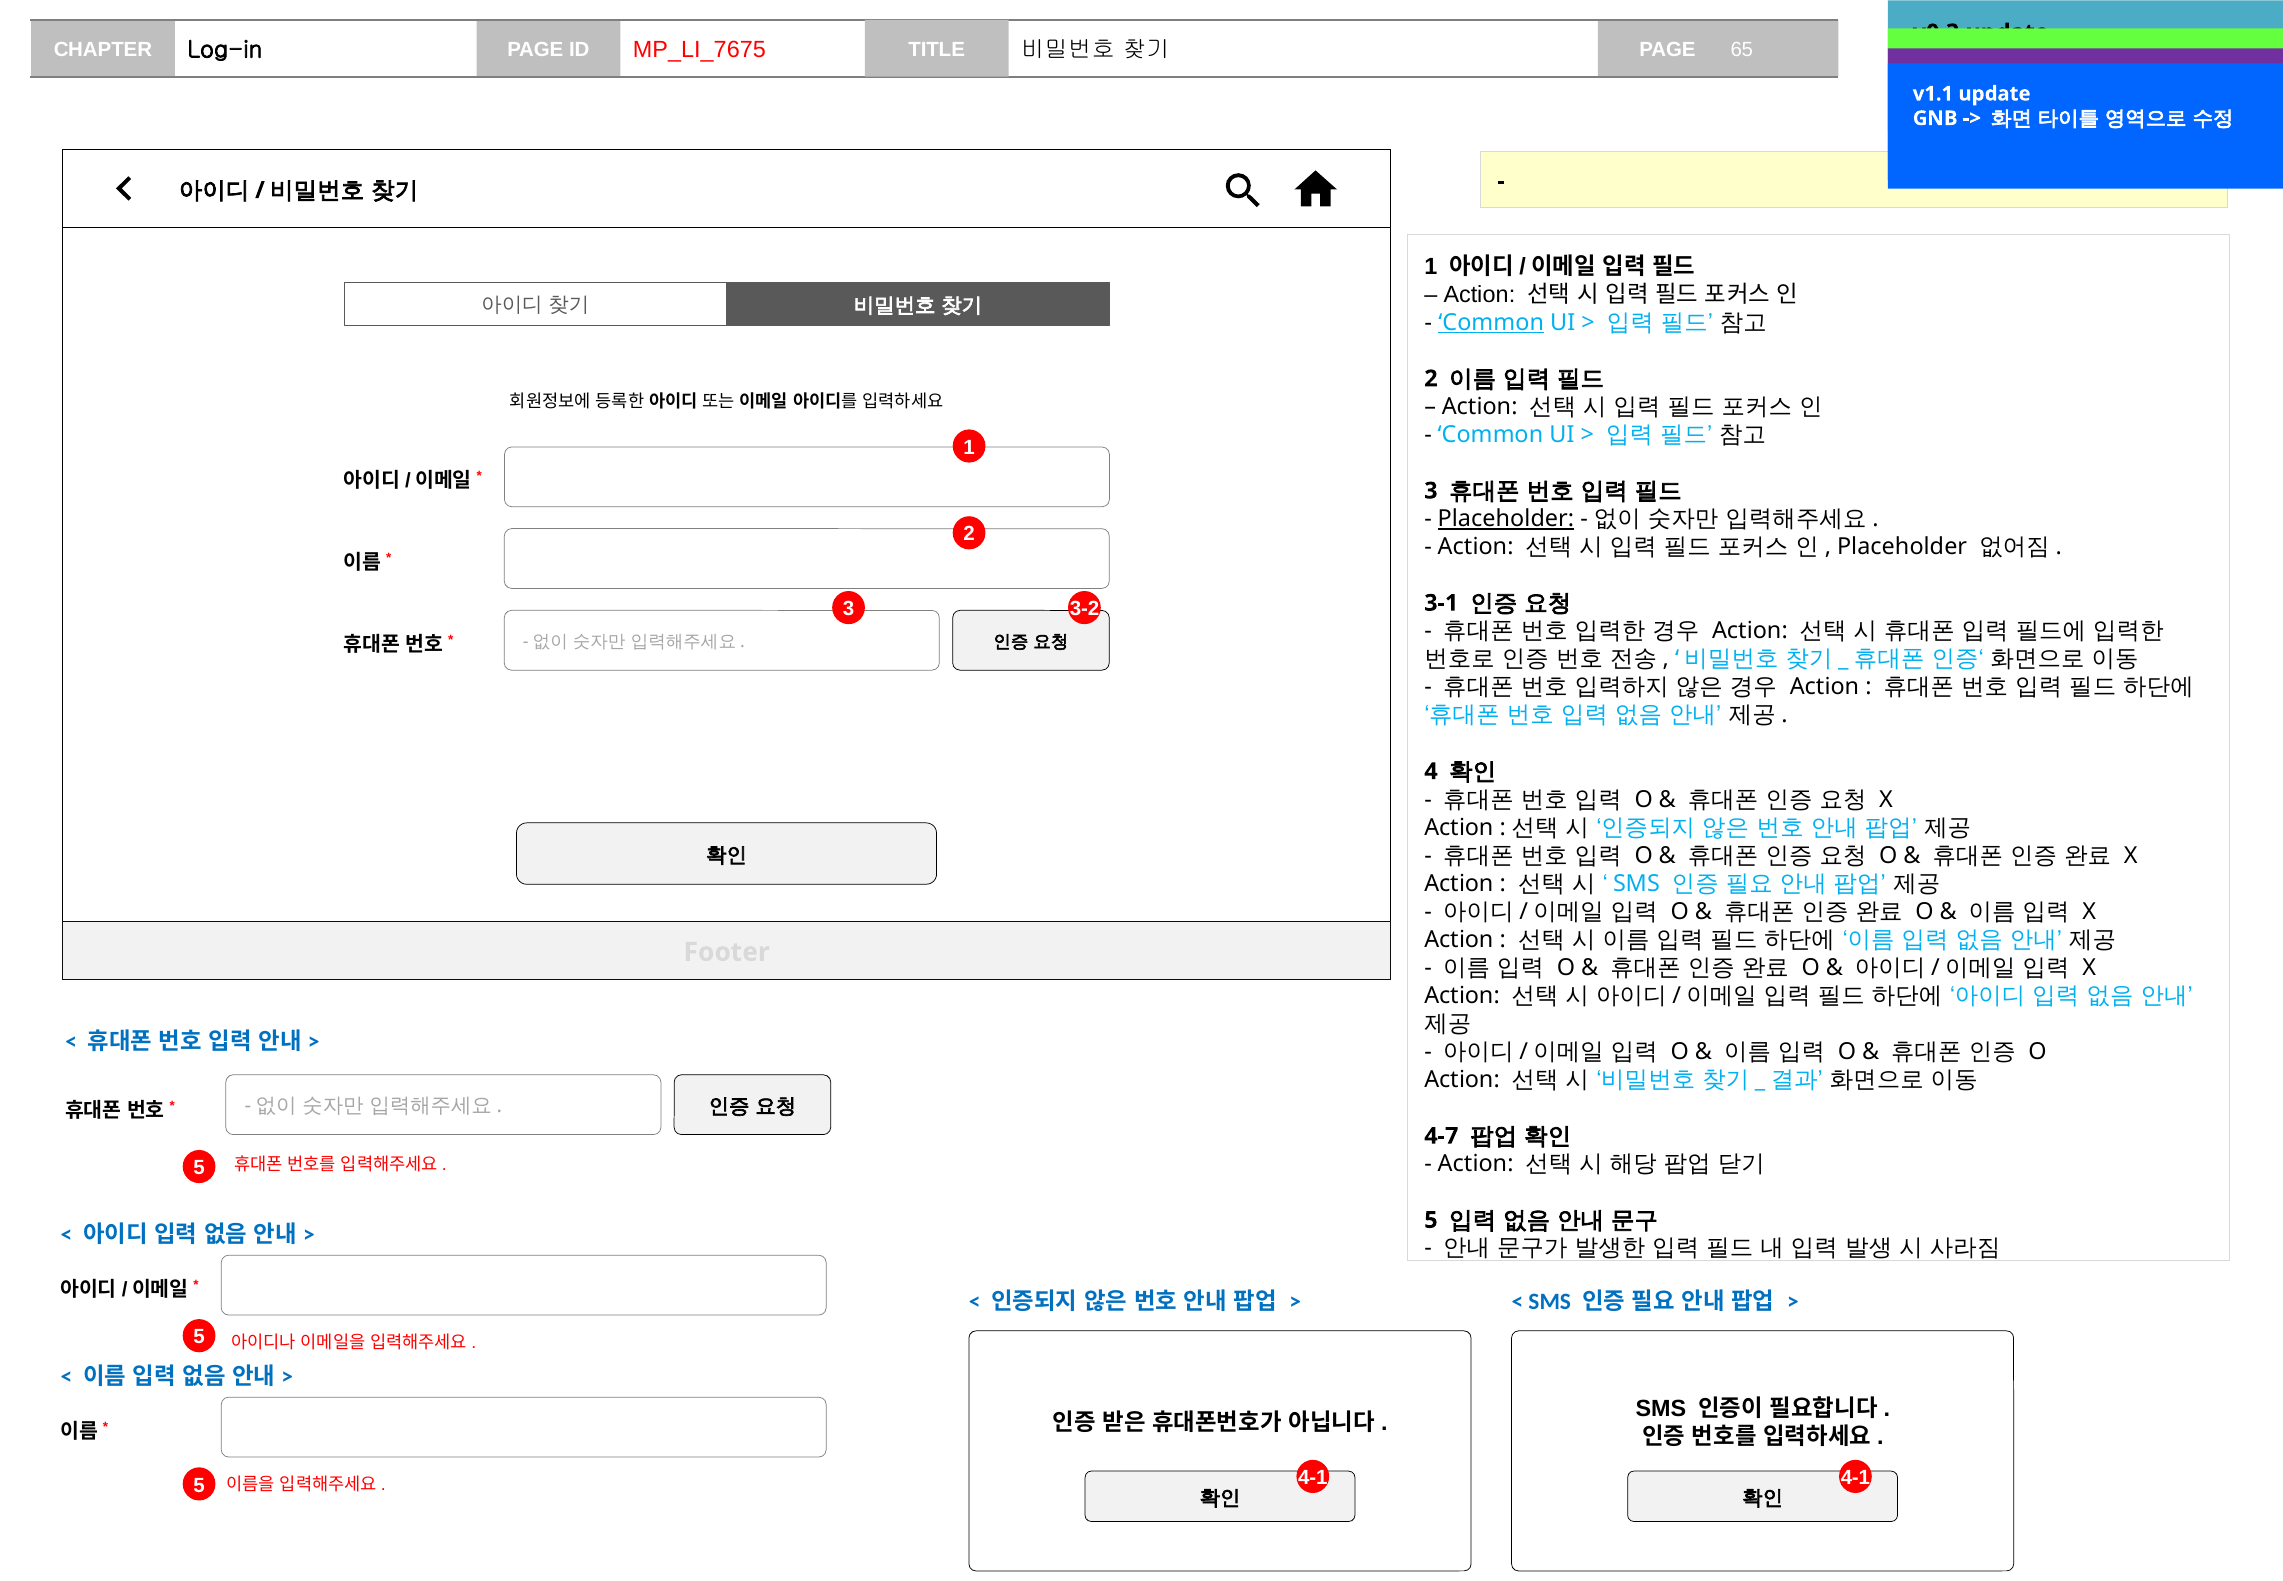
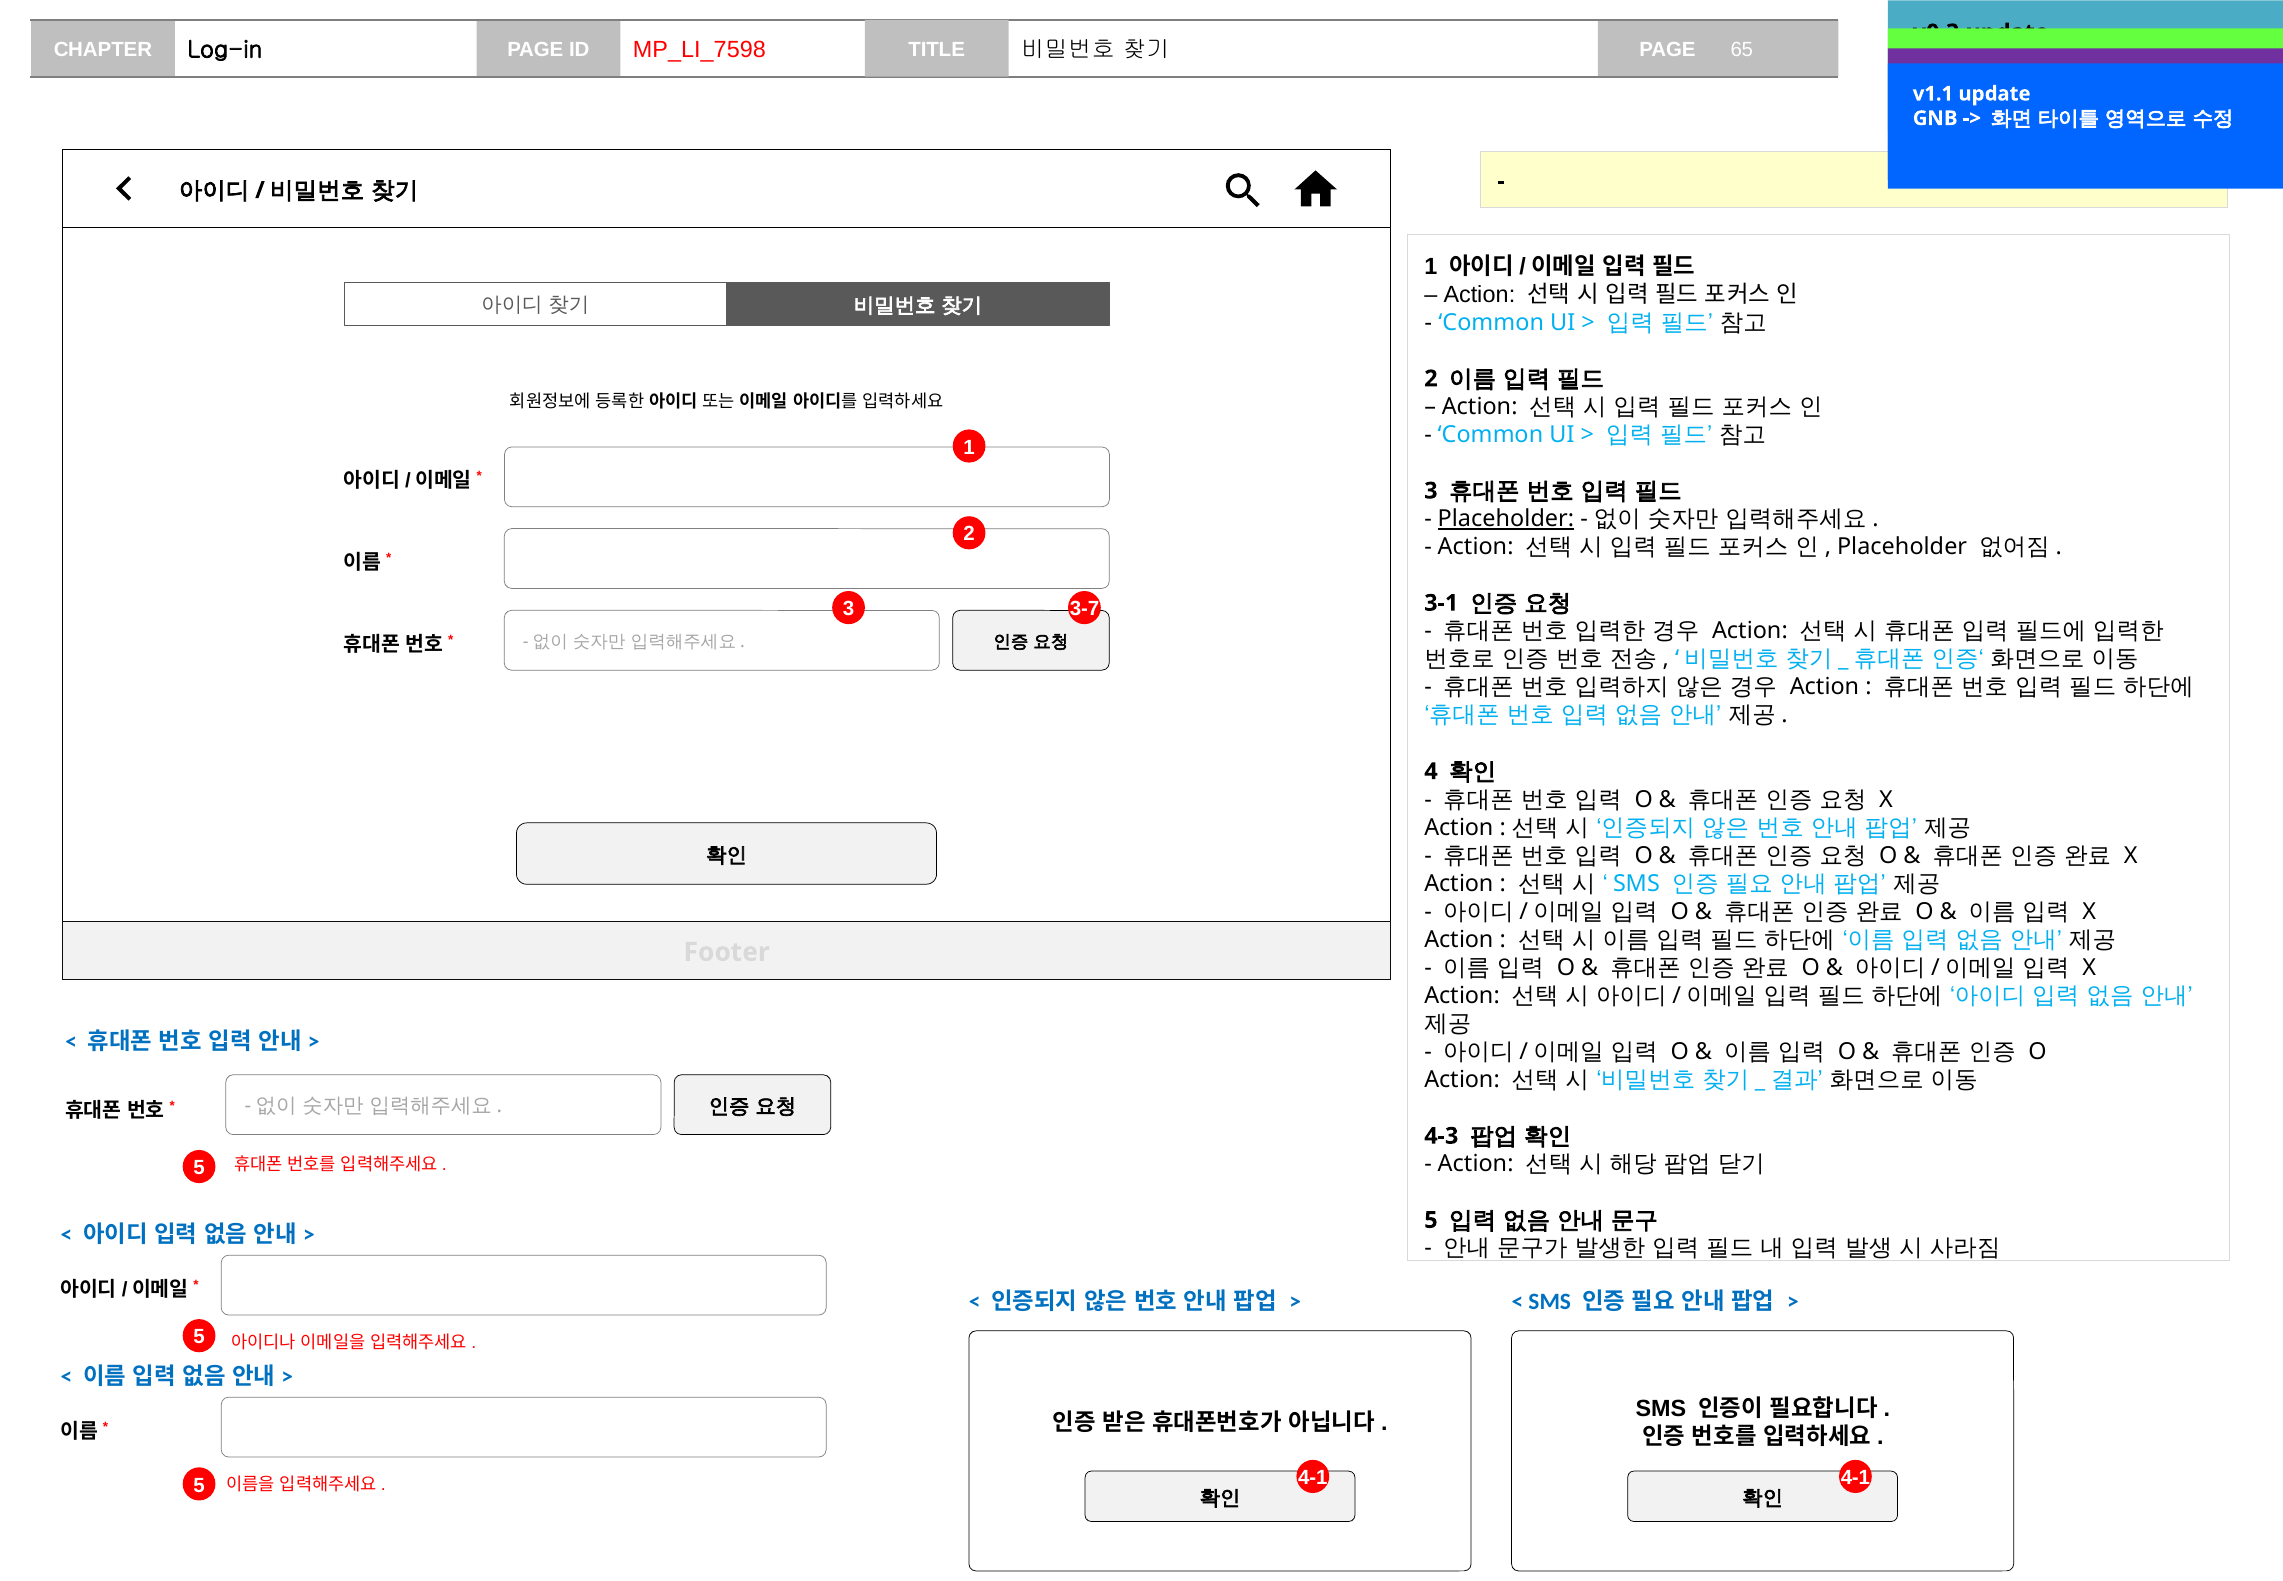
MP_LI_7675: MP_LI_7675 -> MP_LI_7598 (699, 50)
Common underline: present -> none (1491, 322)
3 3-2: 3-2 -> 3-7 (1084, 609)
4-7: 4-7 -> 4-3 (1441, 1136)
